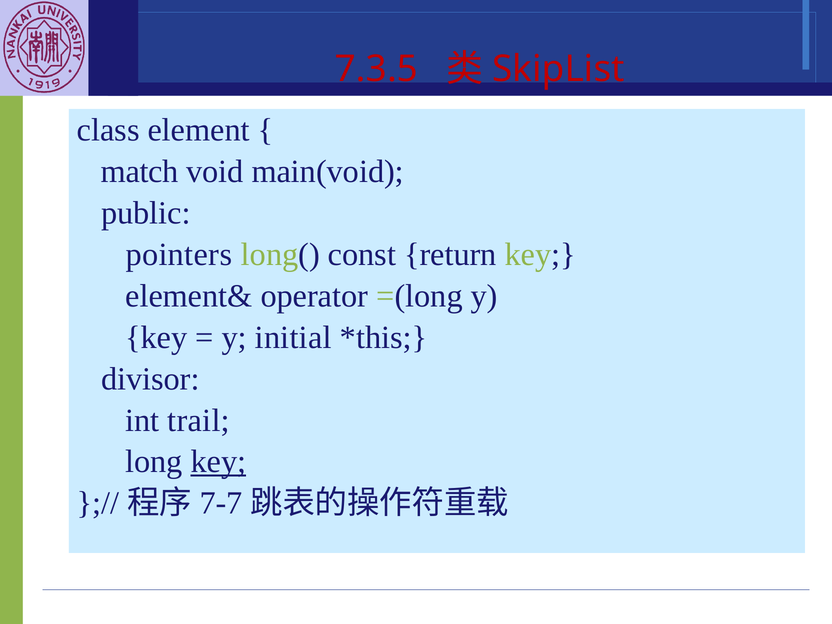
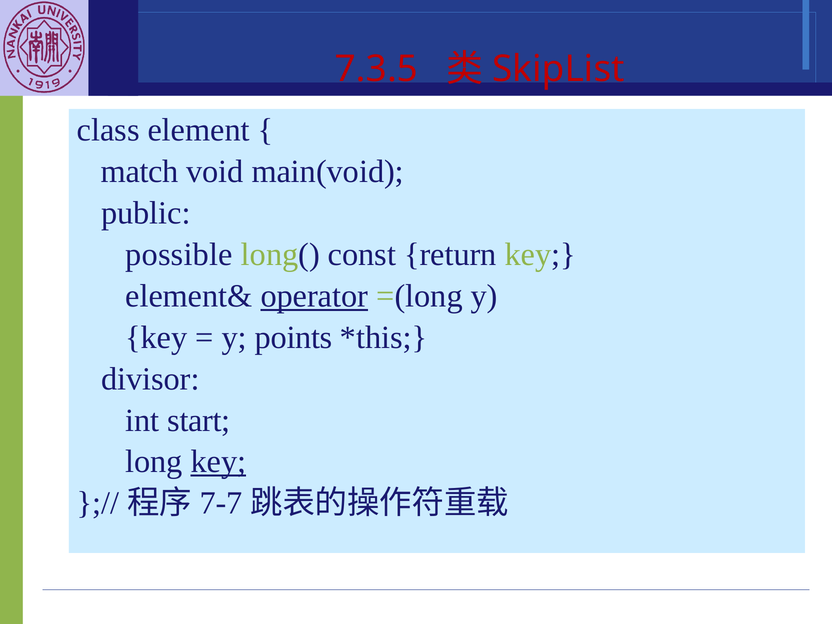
pointers: pointers -> possible (179, 255)
operator underline: none -> present (314, 296)
initial: initial -> points (294, 337)
trail: trail -> start (199, 420)
